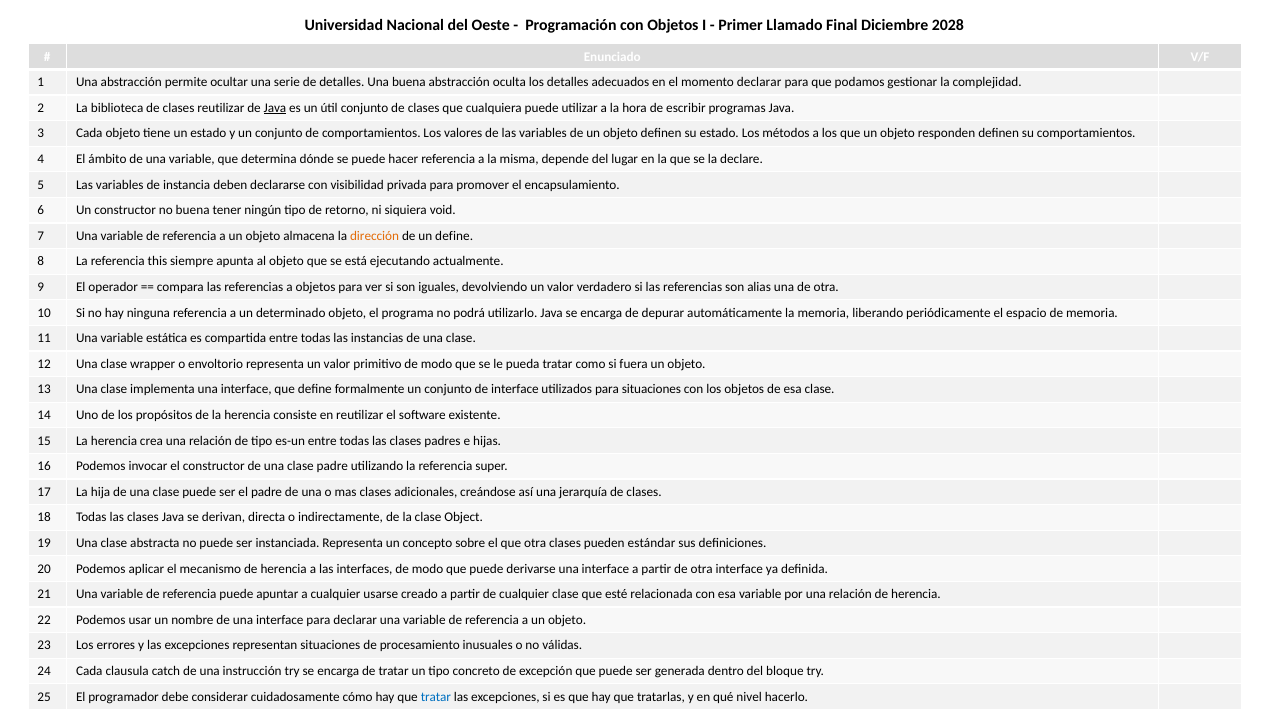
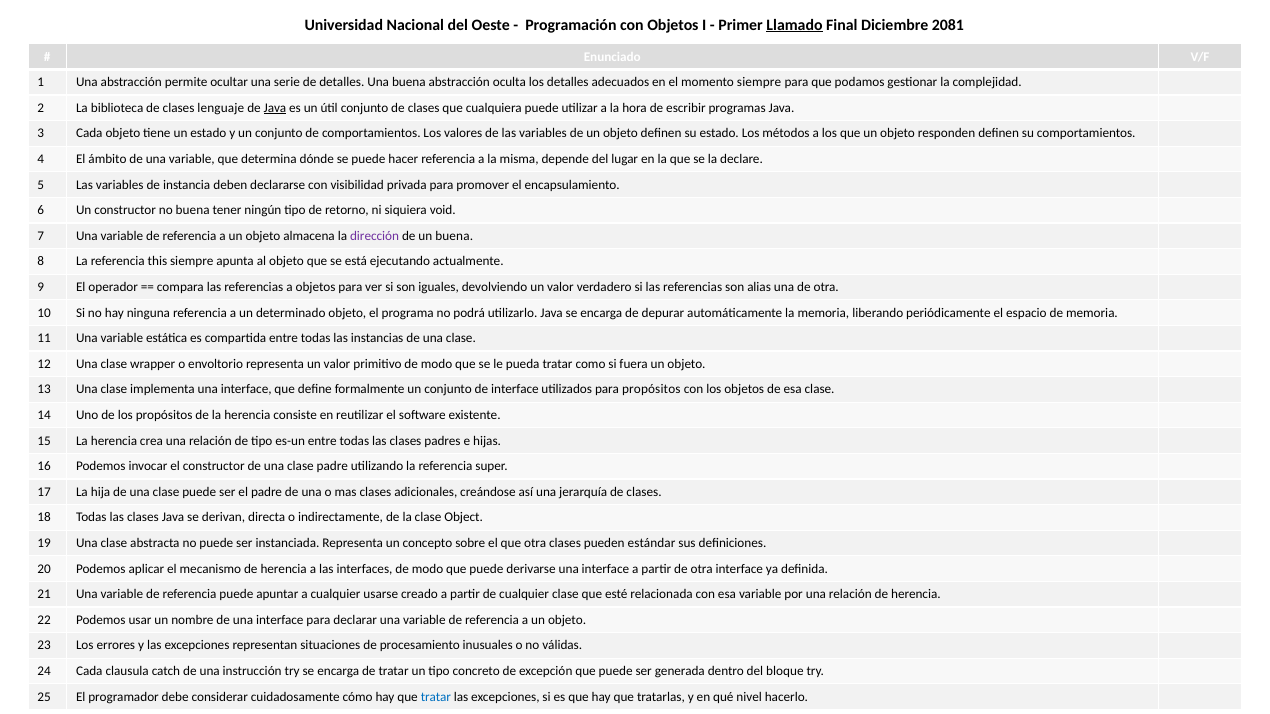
Llamado underline: none -> present (794, 25)
2028: 2028 -> 2081 (948, 25)
momento declarar: declarar -> siempre (759, 82)
clases reutilizar: reutilizar -> lenguaje (221, 108)
dirección colour: orange -> purple (375, 236)
un define: define -> buena (454, 236)
para situaciones: situaciones -> propósitos (651, 390)
